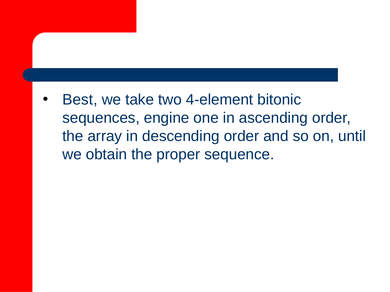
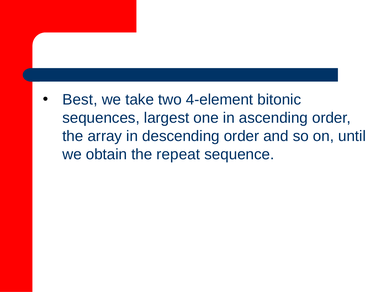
engine: engine -> largest (167, 118)
proper: proper -> repeat (178, 155)
